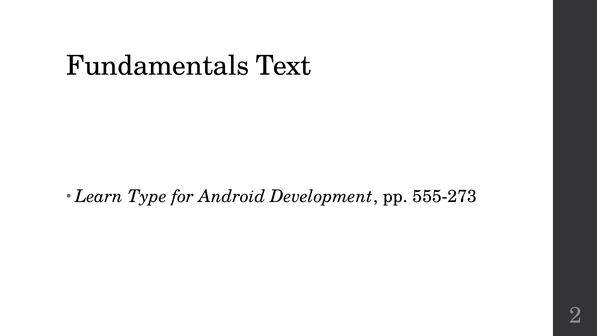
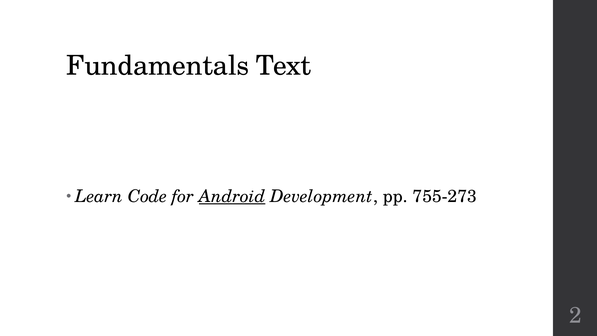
Type: Type -> Code (148, 196)
Android underline: none -> present (232, 196)
555-273: 555-273 -> 755-273 (445, 196)
